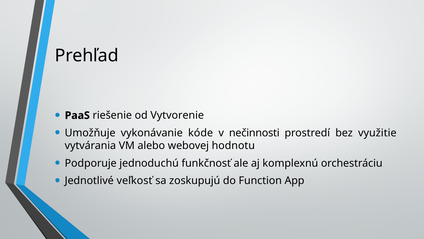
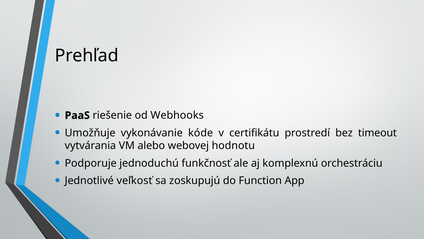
Vytvorenie: Vytvorenie -> Webhooks (177, 115)
nečinnosti: nečinnosti -> certifikátu (254, 133)
využitie: využitie -> timeout (377, 133)
